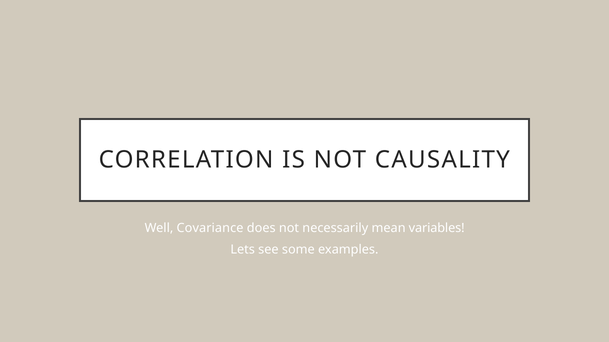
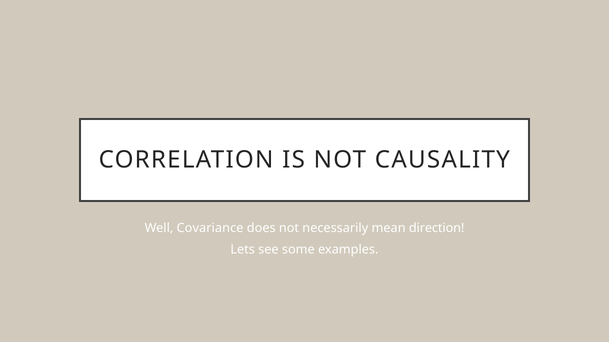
variables: variables -> direction (437, 228)
